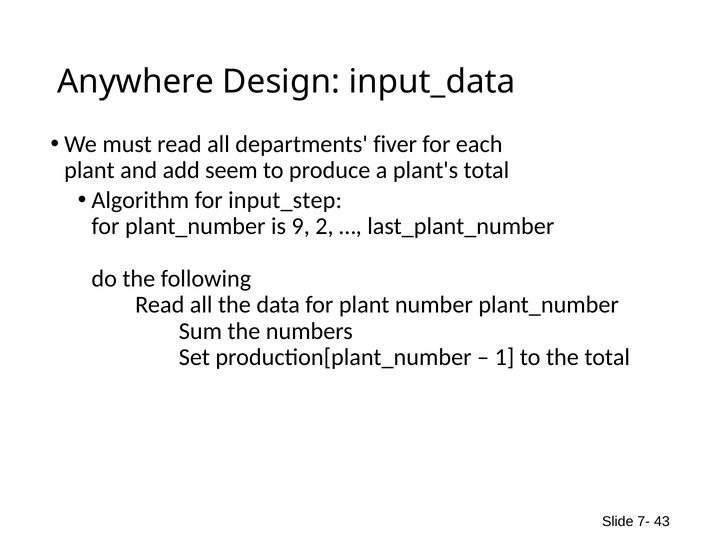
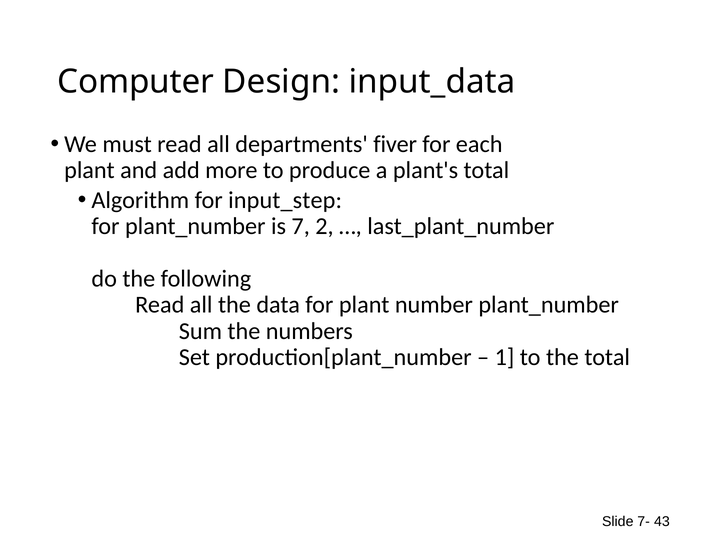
Anywhere: Anywhere -> Computer (136, 82)
seem: seem -> more (231, 170)
9: 9 -> 7 (301, 226)
